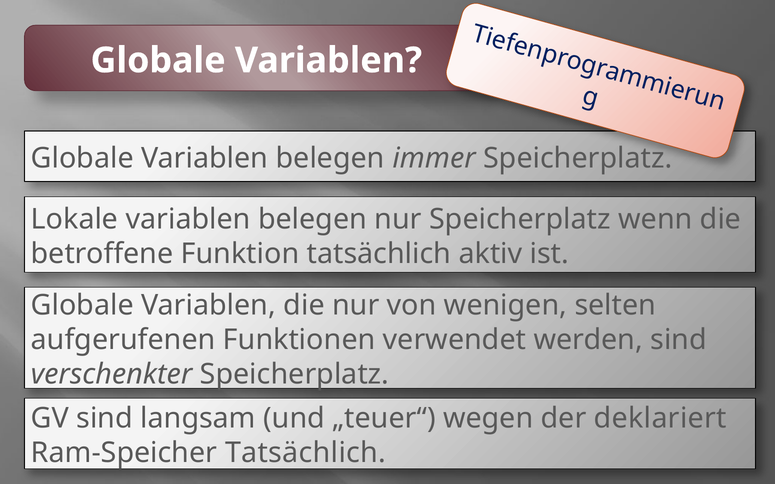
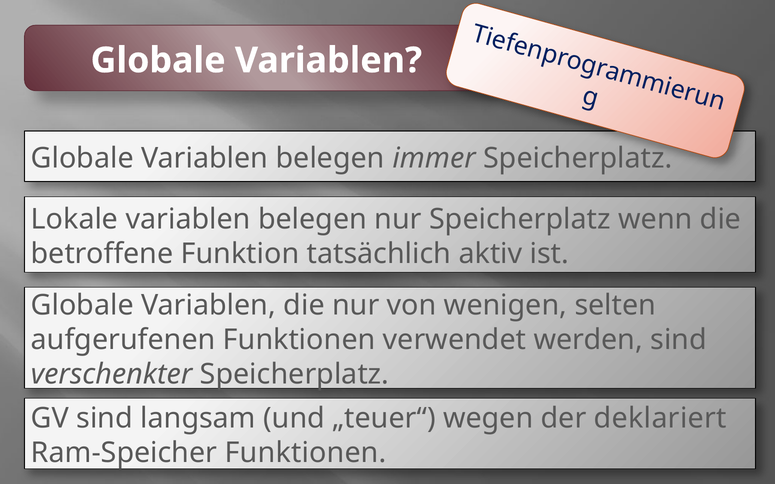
Ram-Speicher Tatsächlich: Tatsächlich -> Funktionen (306, 453)
